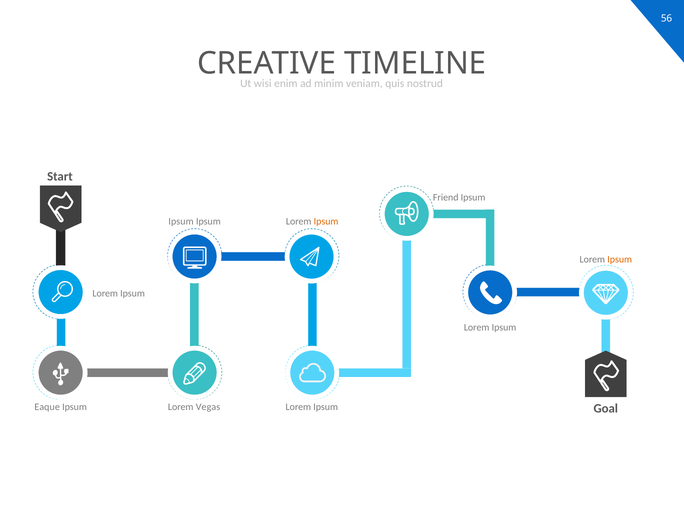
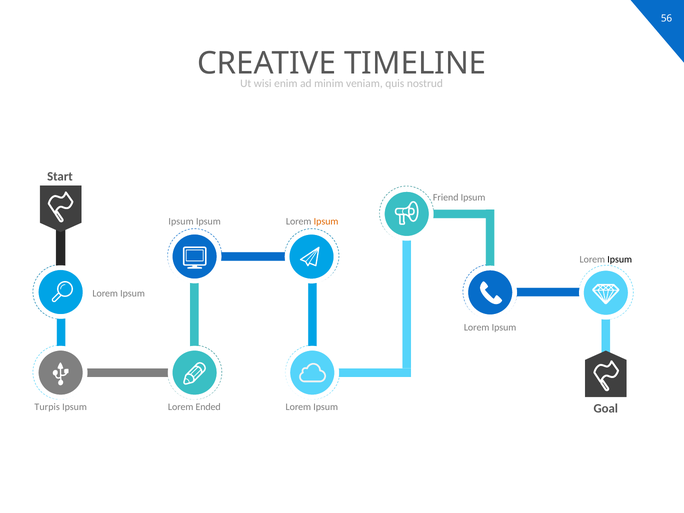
Ipsum colour: orange -> black (620, 260)
Eaque: Eaque -> Turpis (47, 407)
Vegas: Vegas -> Ended (208, 407)
